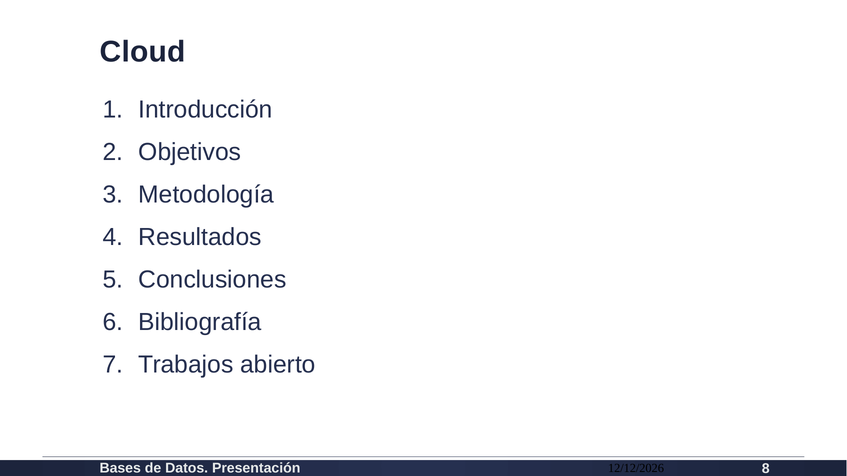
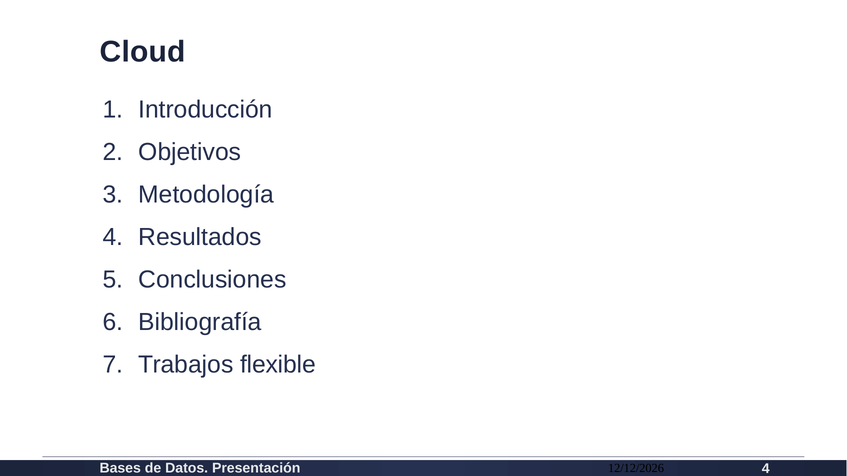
abierto: abierto -> flexible (278, 365)
Presentación 8: 8 -> 4 (766, 469)
